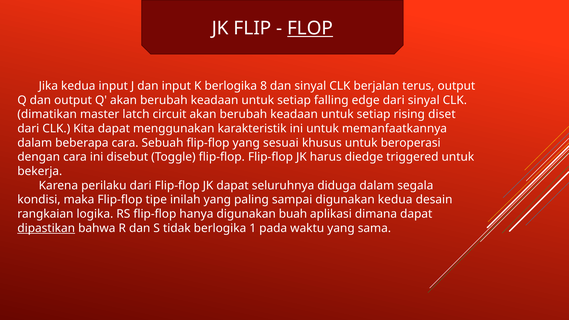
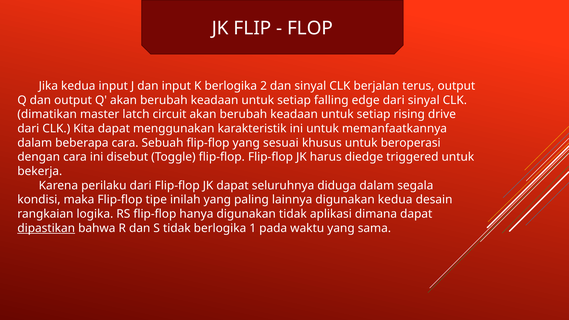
FLOP underline: present -> none (310, 28)
8: 8 -> 2 (264, 86)
diset: diset -> drive (442, 114)
sampai: sampai -> lainnya (292, 200)
digunakan buah: buah -> tidak (293, 214)
